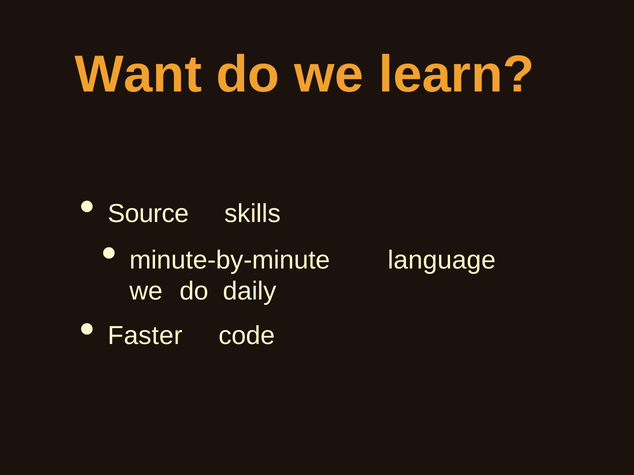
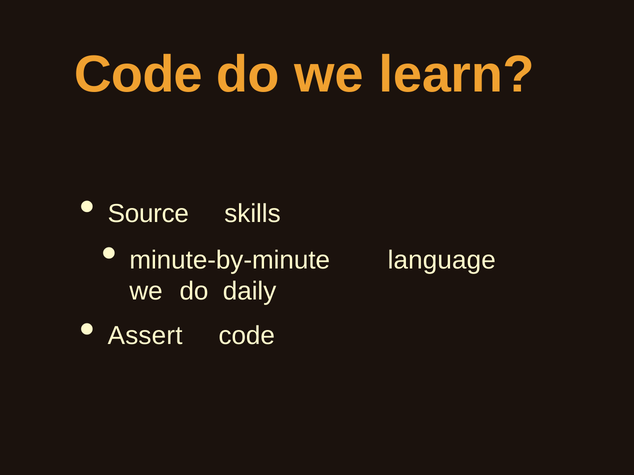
Want: Want -> Code (139, 74)
Faster: Faster -> Assert (145, 336)
